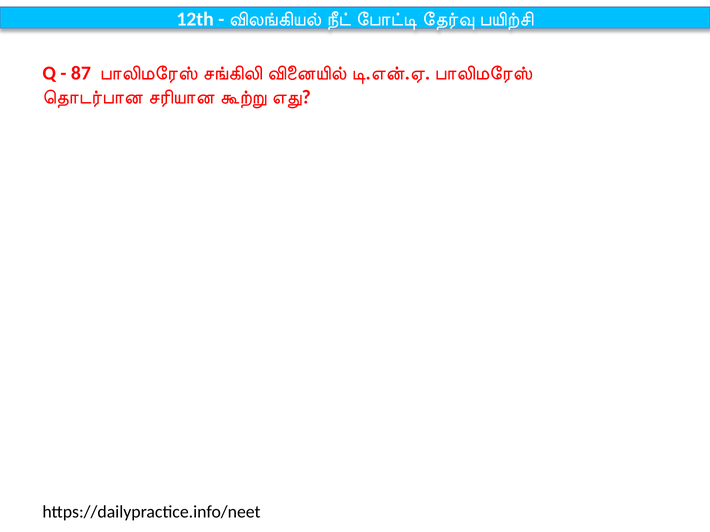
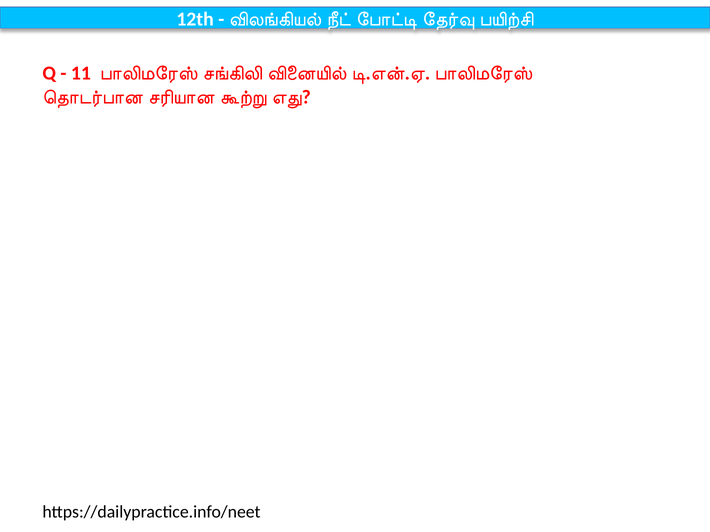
87: 87 -> 11 (81, 74)
